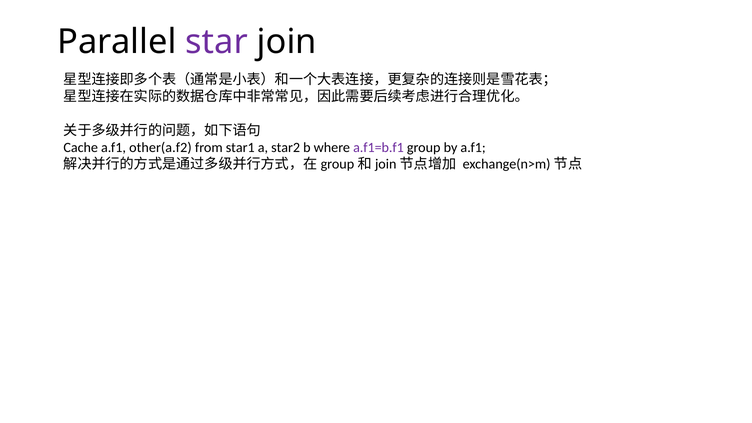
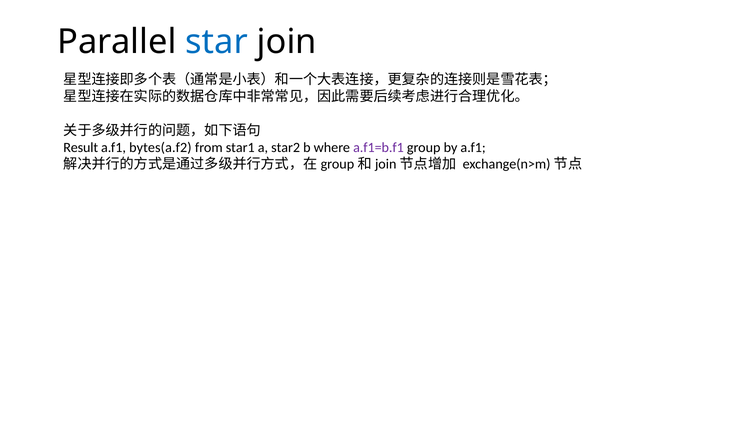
star colour: purple -> blue (217, 42)
Cache: Cache -> Result (81, 147)
other(a.f2: other(a.f2 -> bytes(a.f2 (160, 147)
